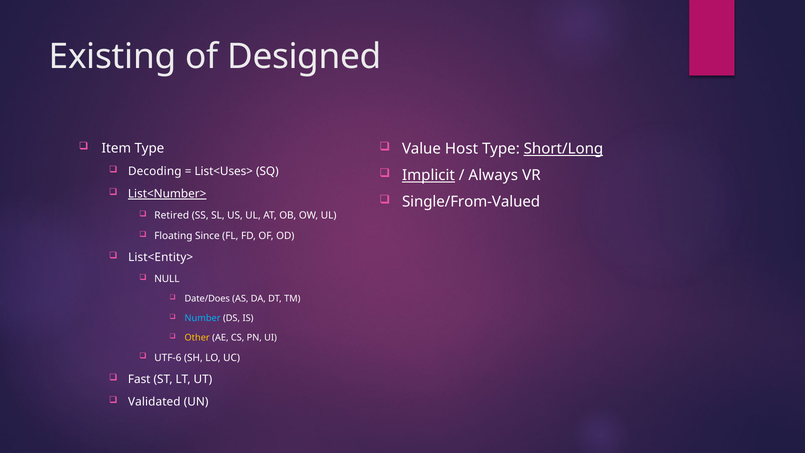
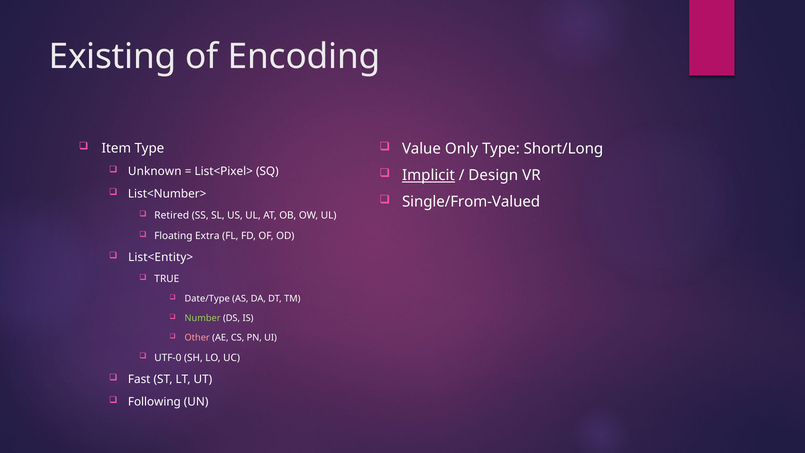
Designed: Designed -> Encoding (304, 57)
Host: Host -> Only (462, 149)
Short/Long underline: present -> none (563, 149)
Decoding: Decoding -> Unknown (155, 171)
List<Uses>: List<Uses> -> List<Pixel> (224, 171)
Always: Always -> Design (493, 175)
List<Number> underline: present -> none (167, 194)
Since: Since -> Extra (207, 236)
NULL: NULL -> TRUE (167, 279)
Date/Does: Date/Does -> Date/Type (207, 299)
Number colour: light blue -> light green (203, 318)
Other colour: yellow -> pink (197, 338)
UTF-6: UTF-6 -> UTF-0 (168, 358)
Validated: Validated -> Following (154, 402)
